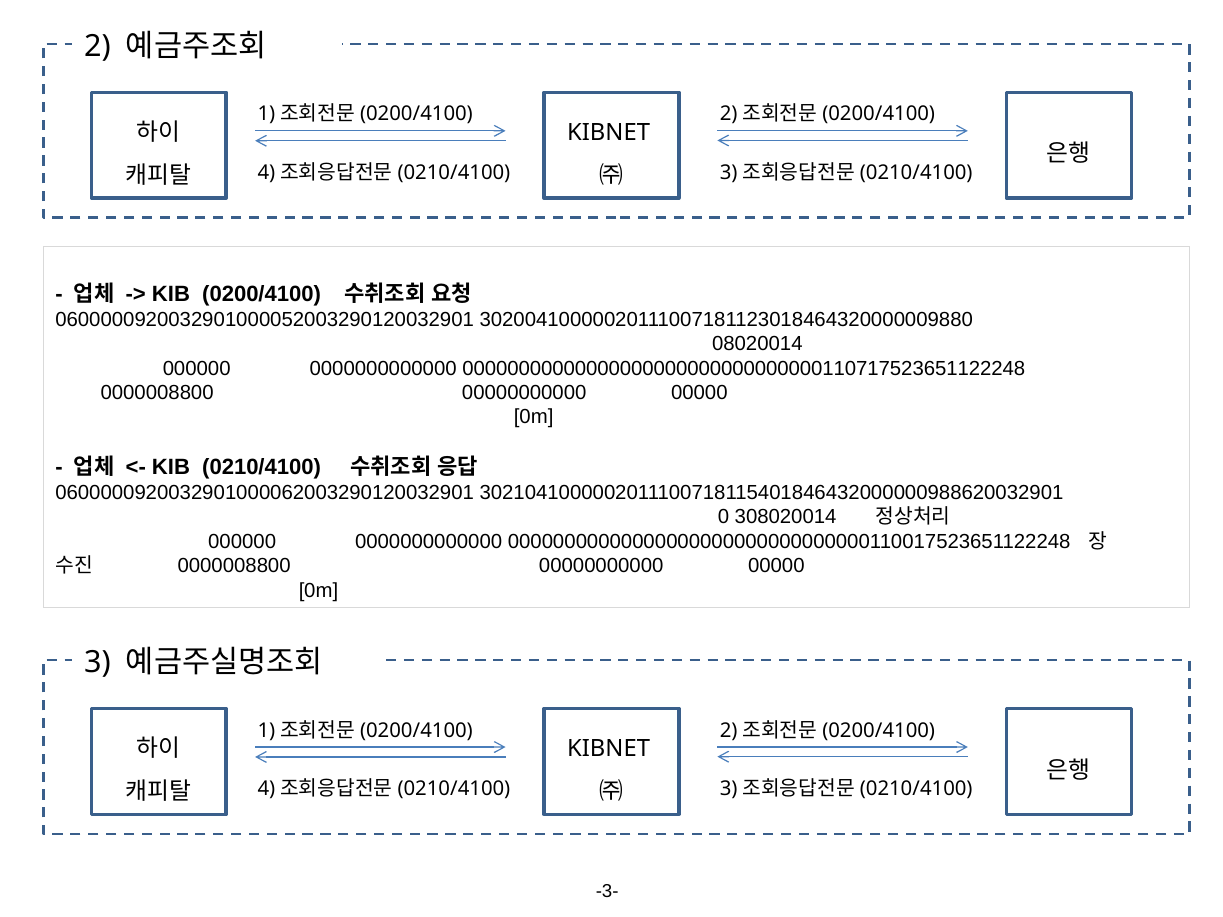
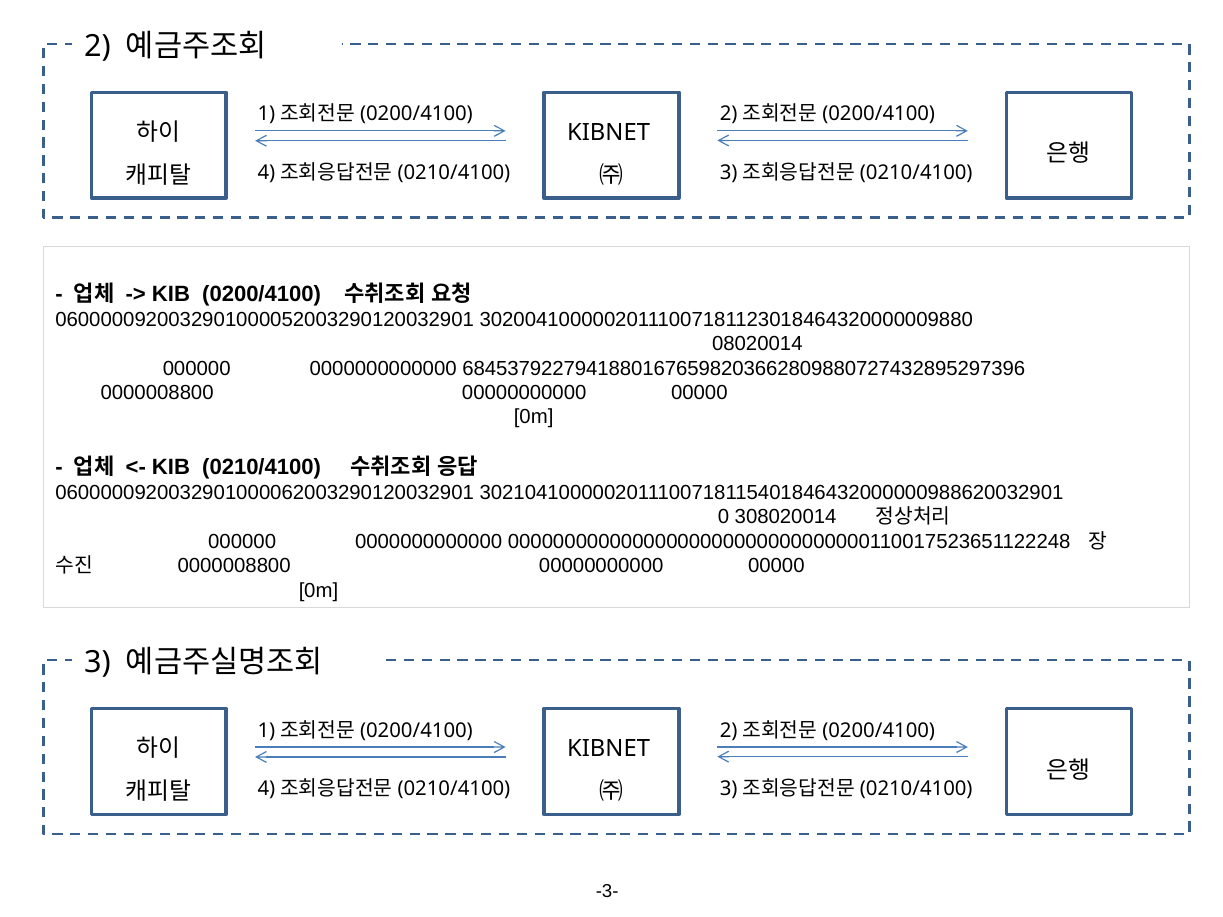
00000000000000000000000000000000110717523651122248: 00000000000000000000000000000000110717523651122248 -> 68453792279418801676598203662809880727432895297396 (744, 368)
